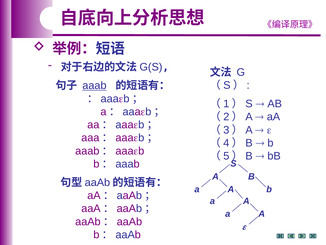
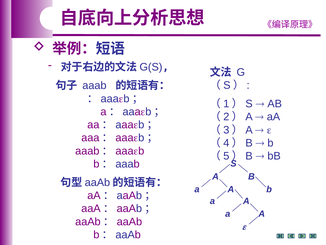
aaab underline: present -> none (94, 85)
